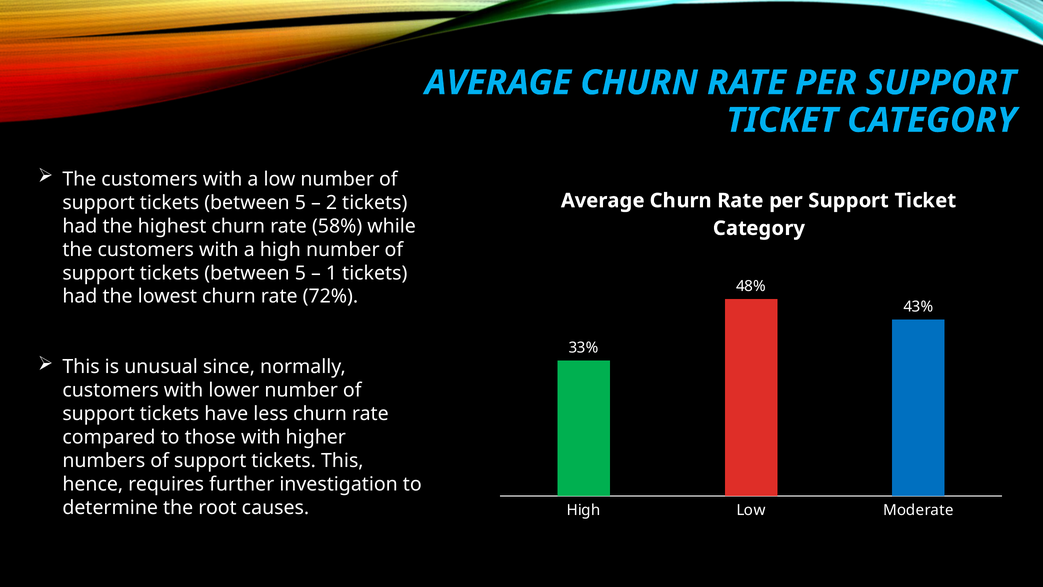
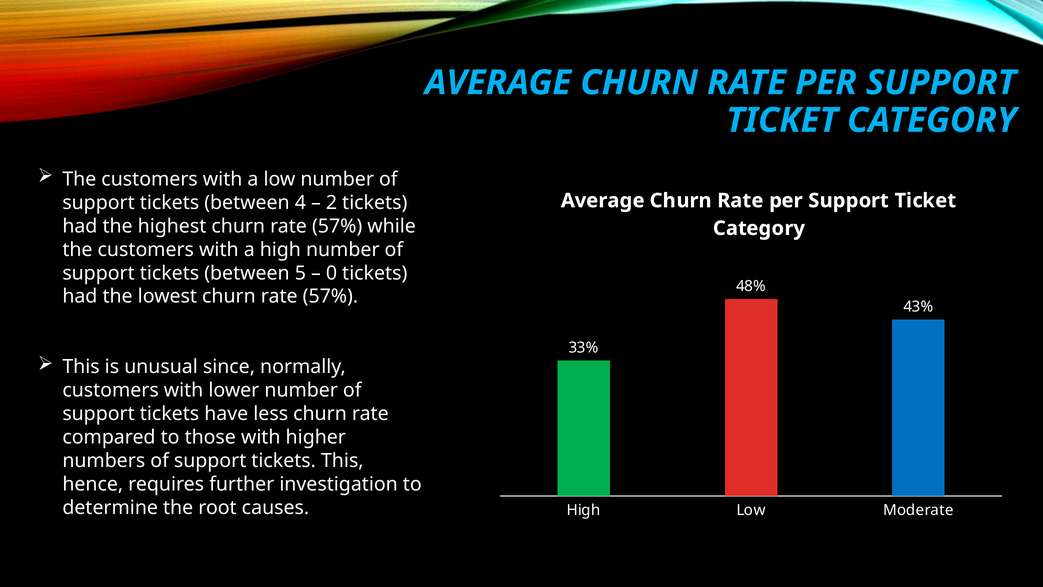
5: 5 -> 4 (300, 203)
highest churn rate 58%: 58% -> 57% (337, 226)
1: 1 -> 0 (332, 273)
lowest churn rate 72%: 72% -> 57% (330, 296)
